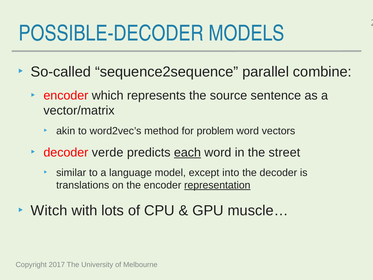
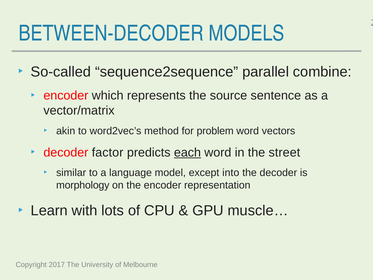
POSSIBLE-DECODER: POSSIBLE-DECODER -> BETWEEN-DECODER (111, 33)
verde: verde -> factor (108, 152)
translations: translations -> morphology (83, 185)
representation underline: present -> none (217, 185)
Witch: Witch -> Learn (49, 210)
